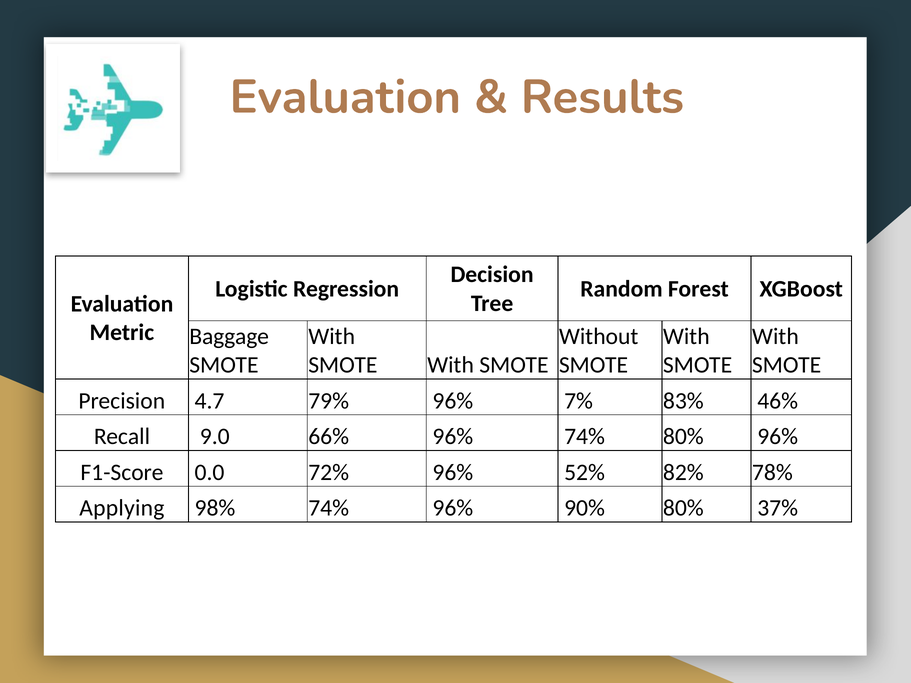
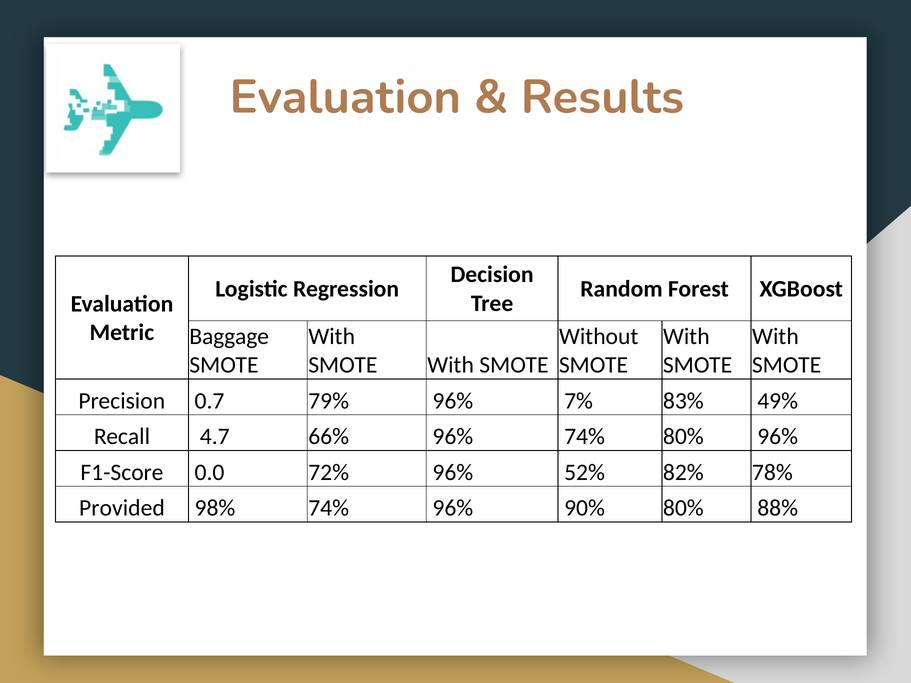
4.7: 4.7 -> 0.7 (209, 401)
46%: 46% -> 49% (778, 401)
9.0: 9.0 -> 4.7 (215, 437)
Applying: Applying -> Provided (122, 508)
37%: 37% -> 88% (778, 508)
